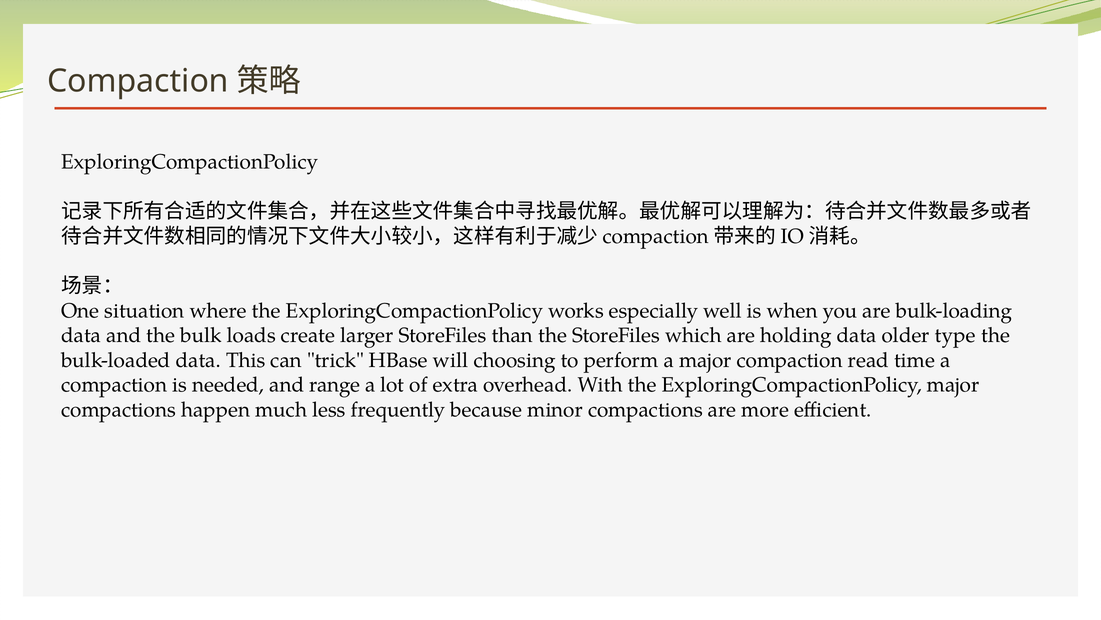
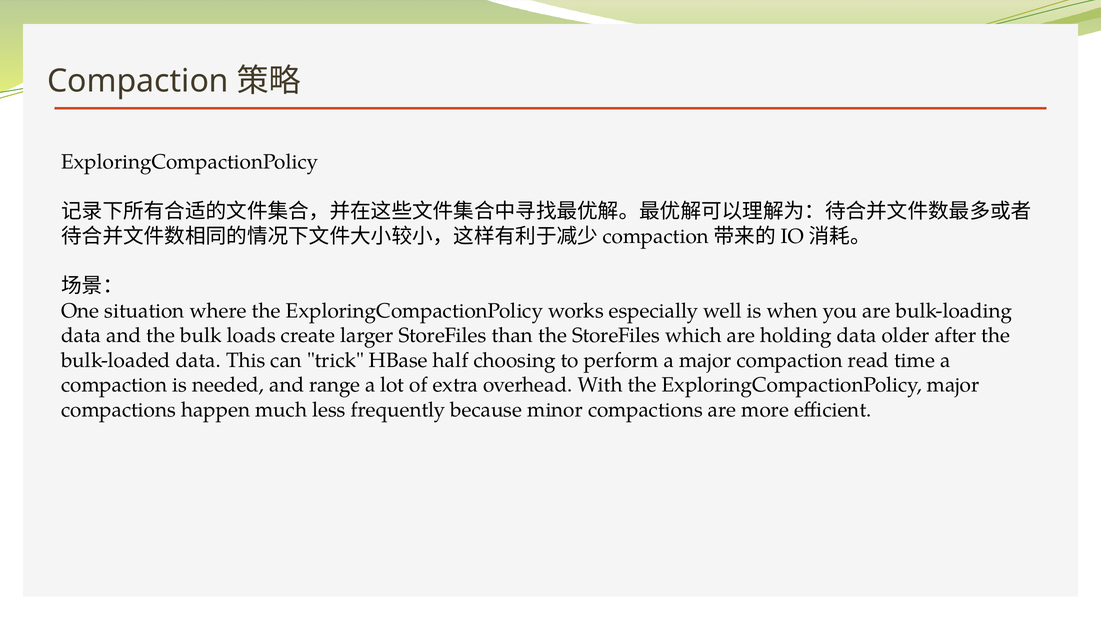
type: type -> after (955, 335)
will: will -> half (451, 360)
